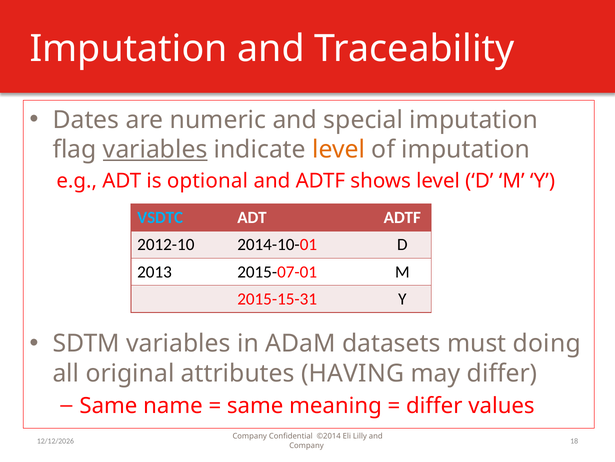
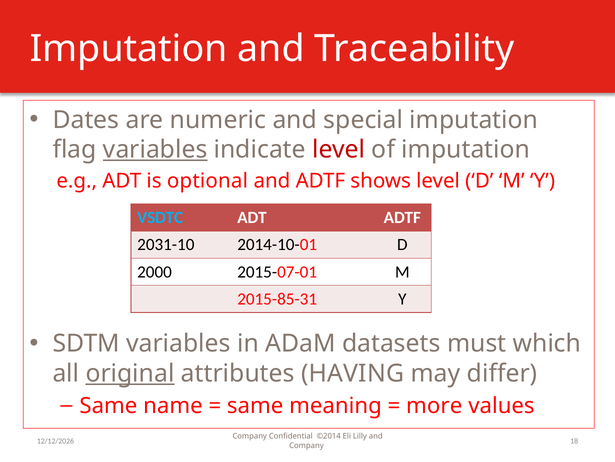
level colour: orange -> red (339, 150)
2012-10: 2012-10 -> 2031-10 (166, 244)
2013: 2013 -> 2000 (155, 271)
2015-15-31: 2015-15-31 -> 2015-85-31 (277, 299)
doing: doing -> which (547, 343)
original underline: none -> present (130, 373)
differ: differ -> more (434, 405)
